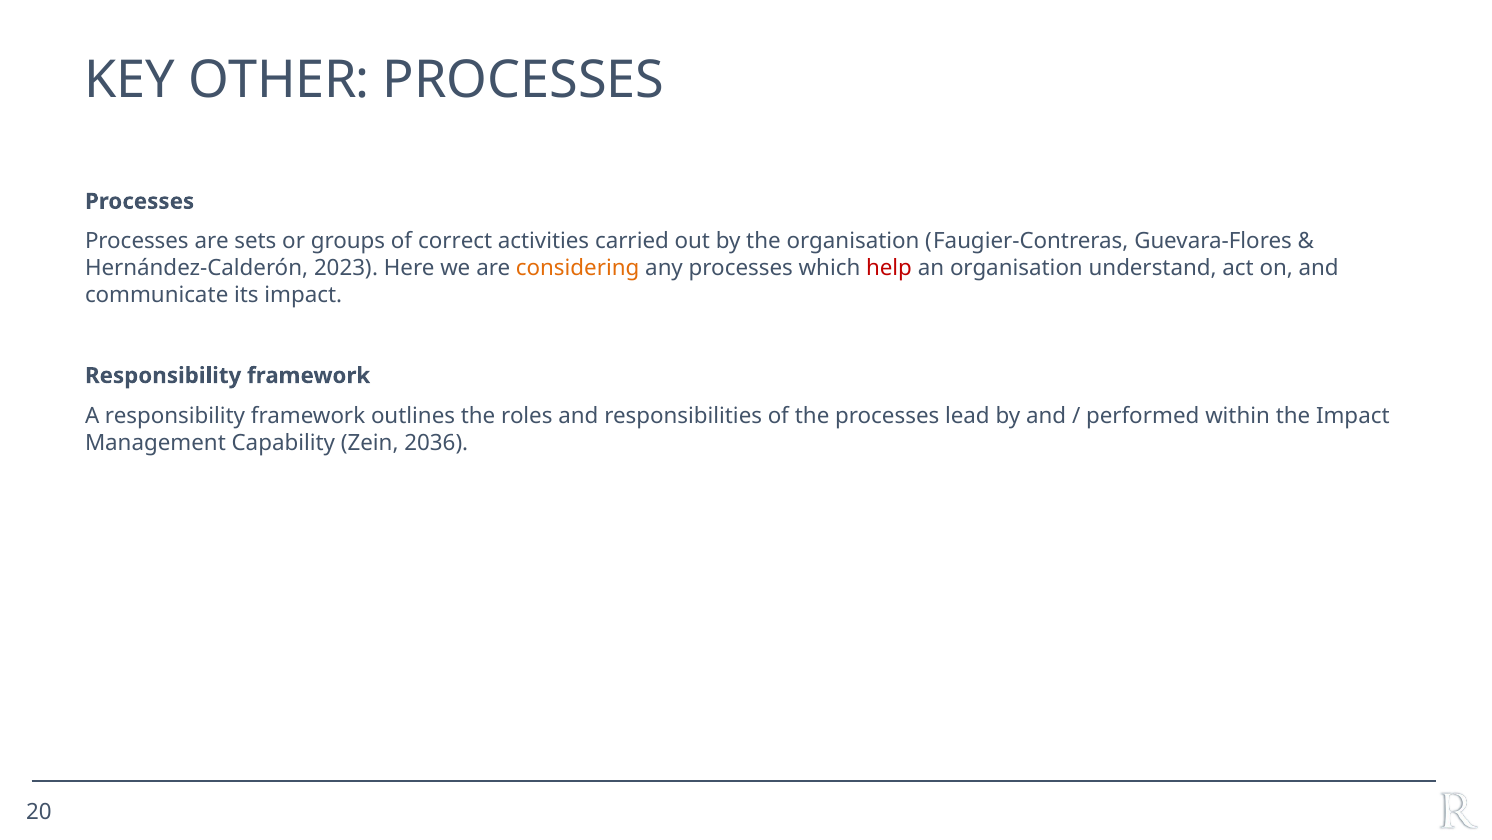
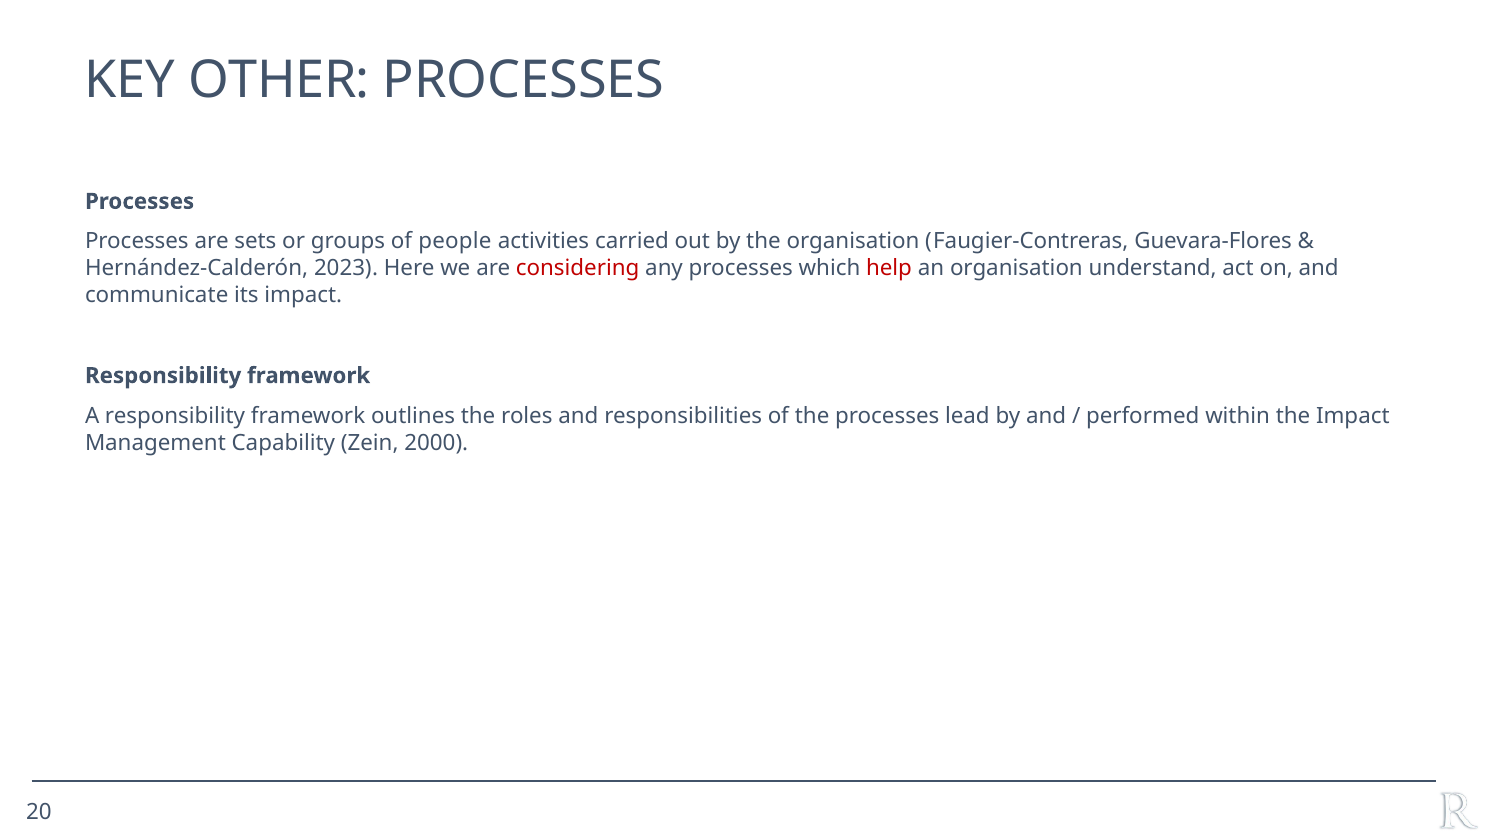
correct: correct -> people (455, 241)
considering colour: orange -> red (578, 268)
2036: 2036 -> 2000 (436, 442)
